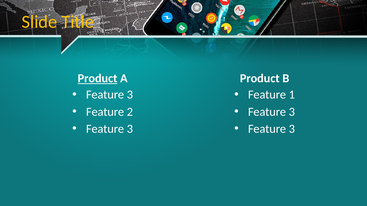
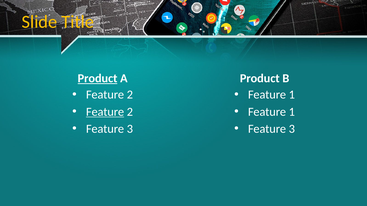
3: 3 -> 2 (130, 95)
Feature underline: none -> present (105, 112)
3: 3 -> 1 (292, 112)
